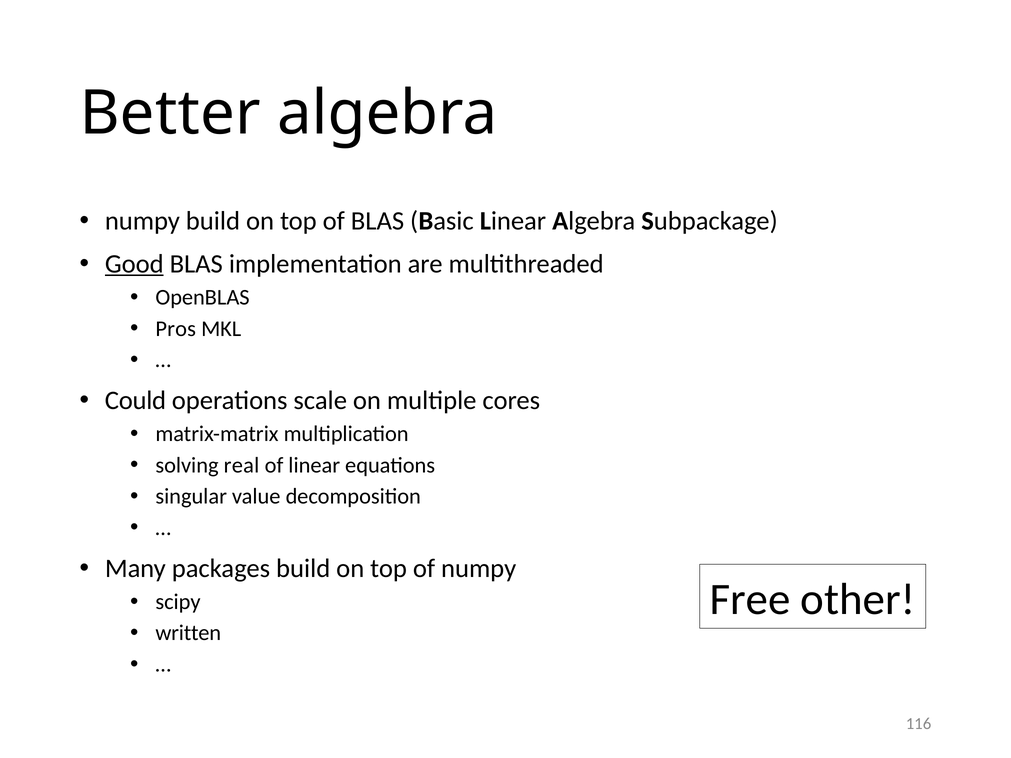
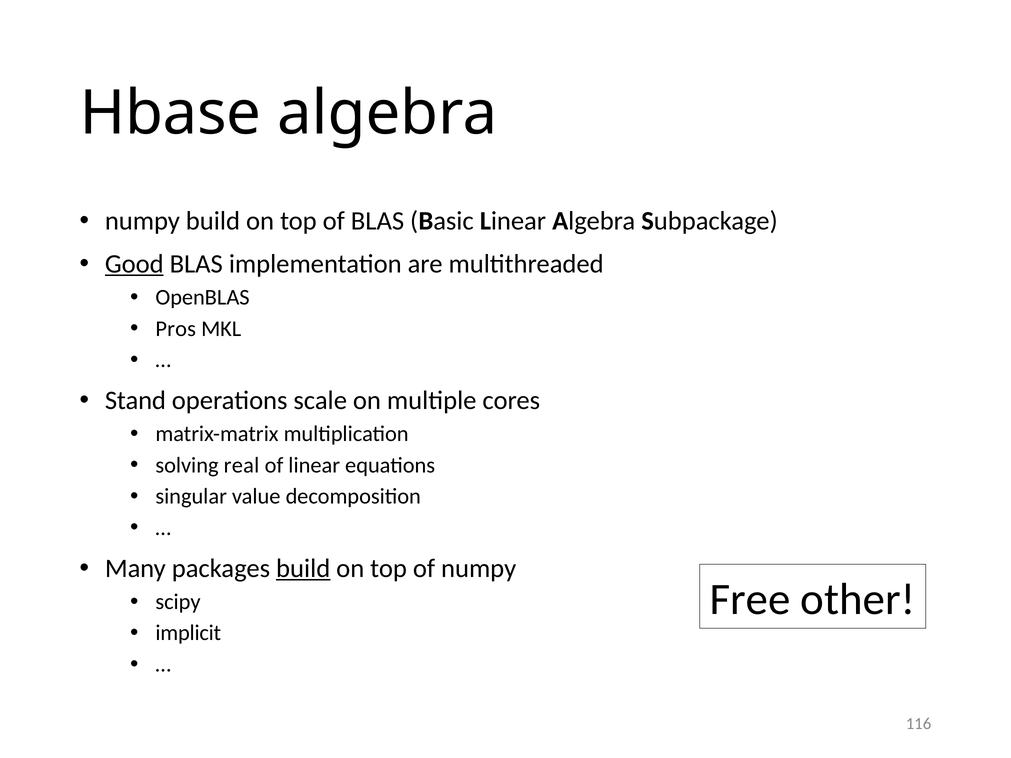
Better: Better -> Hbase (170, 113)
Could: Could -> Stand (135, 401)
build underline: none -> present (303, 568)
written: written -> implicit (188, 633)
